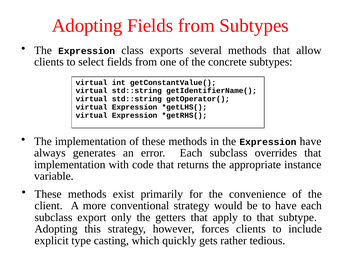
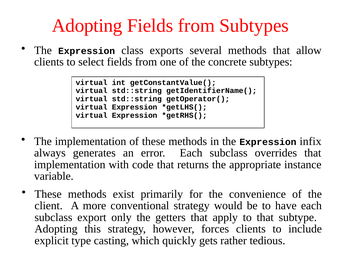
Expression have: have -> infix (311, 141)
